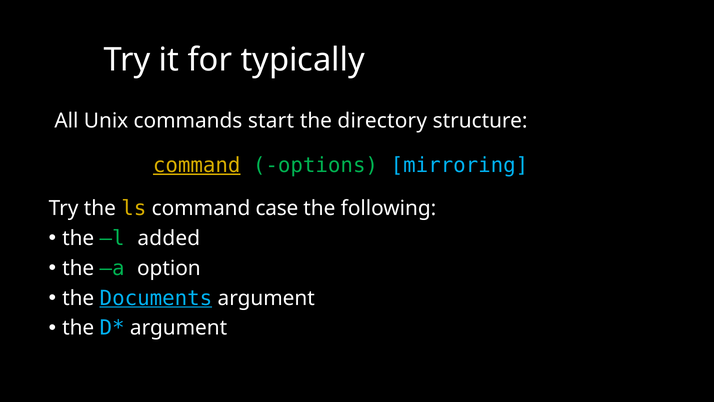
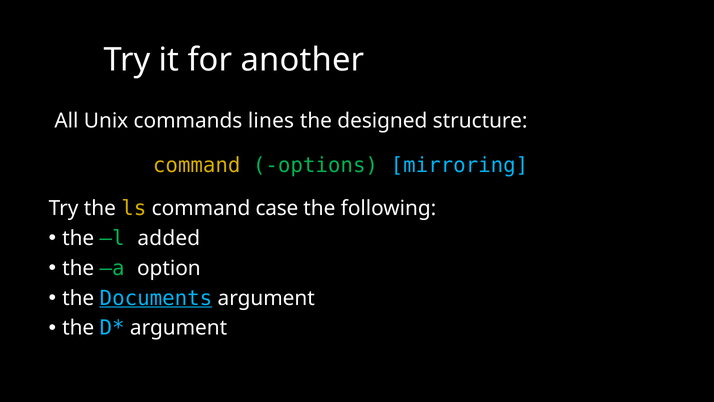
typically: typically -> another (303, 60)
start: start -> lines (271, 121)
directory: directory -> designed (382, 121)
command underline: present -> none (197, 165)
